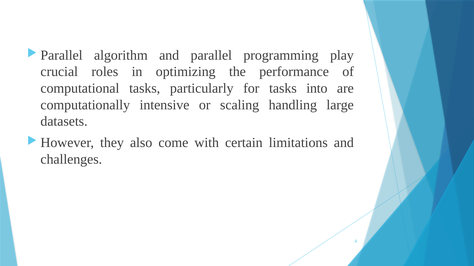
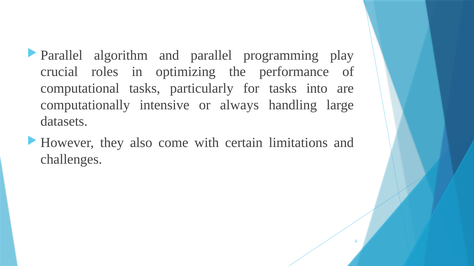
scaling: scaling -> always (240, 105)
